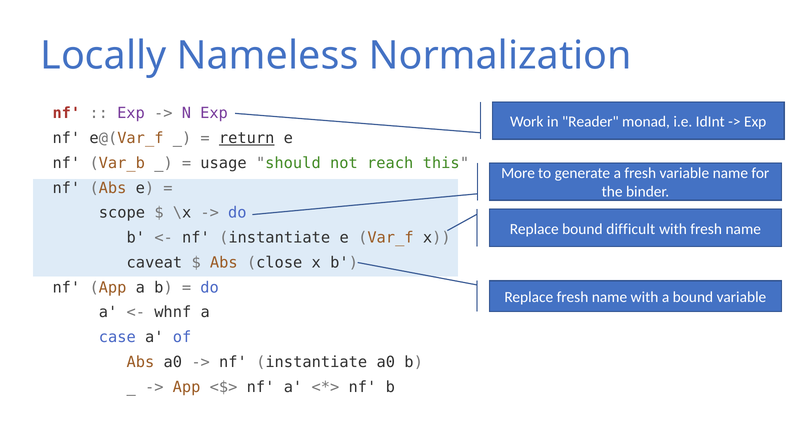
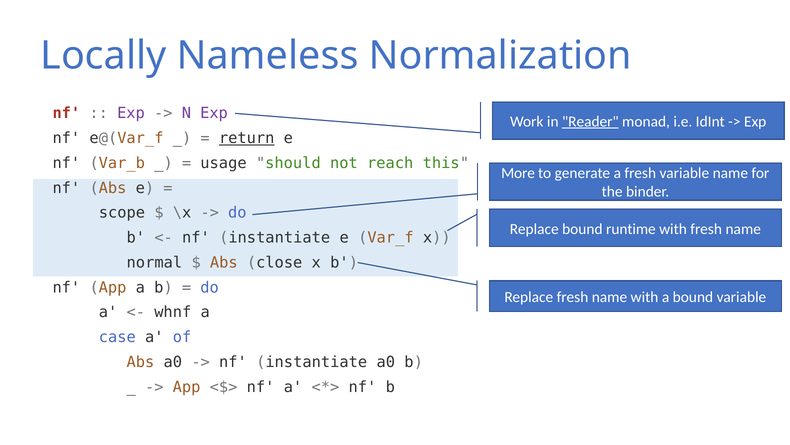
Reader underline: none -> present (590, 121)
difficult: difficult -> runtime (631, 229)
caveat: caveat -> normal (154, 262)
